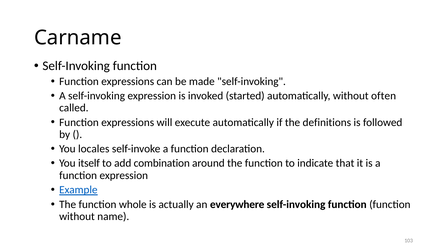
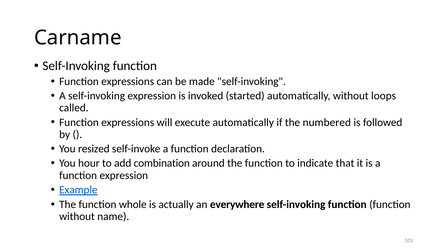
often: often -> loops (384, 96)
definitions: definitions -> numbered (327, 122)
locales: locales -> resized (94, 149)
itself: itself -> hour (89, 163)
